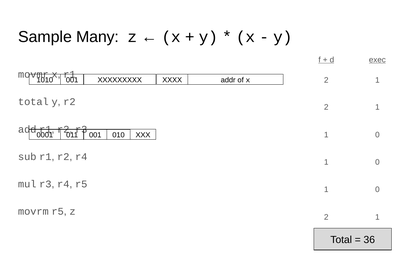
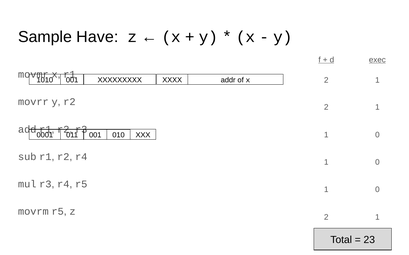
Many: Many -> Have (97, 37)
total: total -> movrr (33, 102)
36: 36 -> 23 (369, 240)
